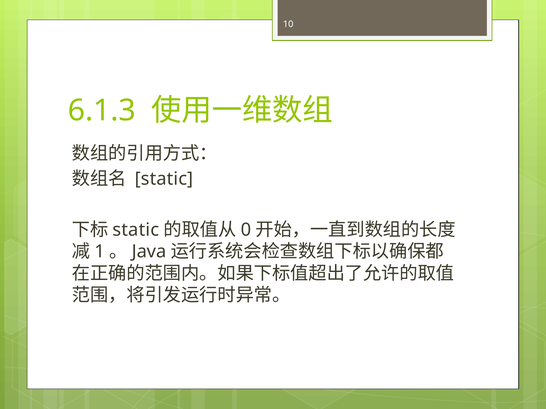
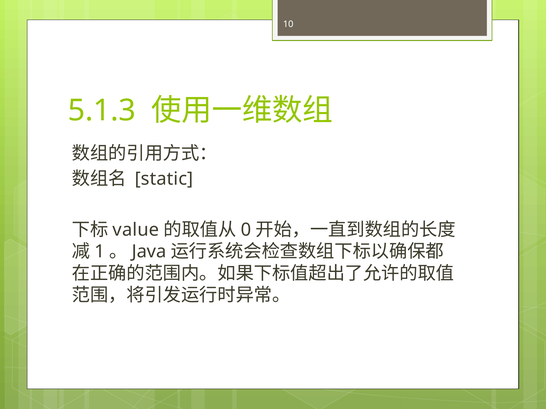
6.1.3: 6.1.3 -> 5.1.3 (102, 111)
static: static -> value (136, 230)
